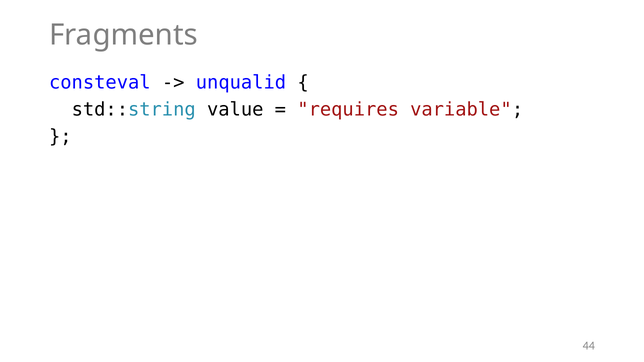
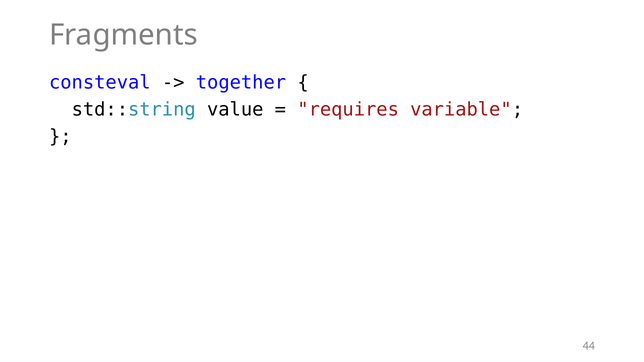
unqualid: unqualid -> together (241, 82)
